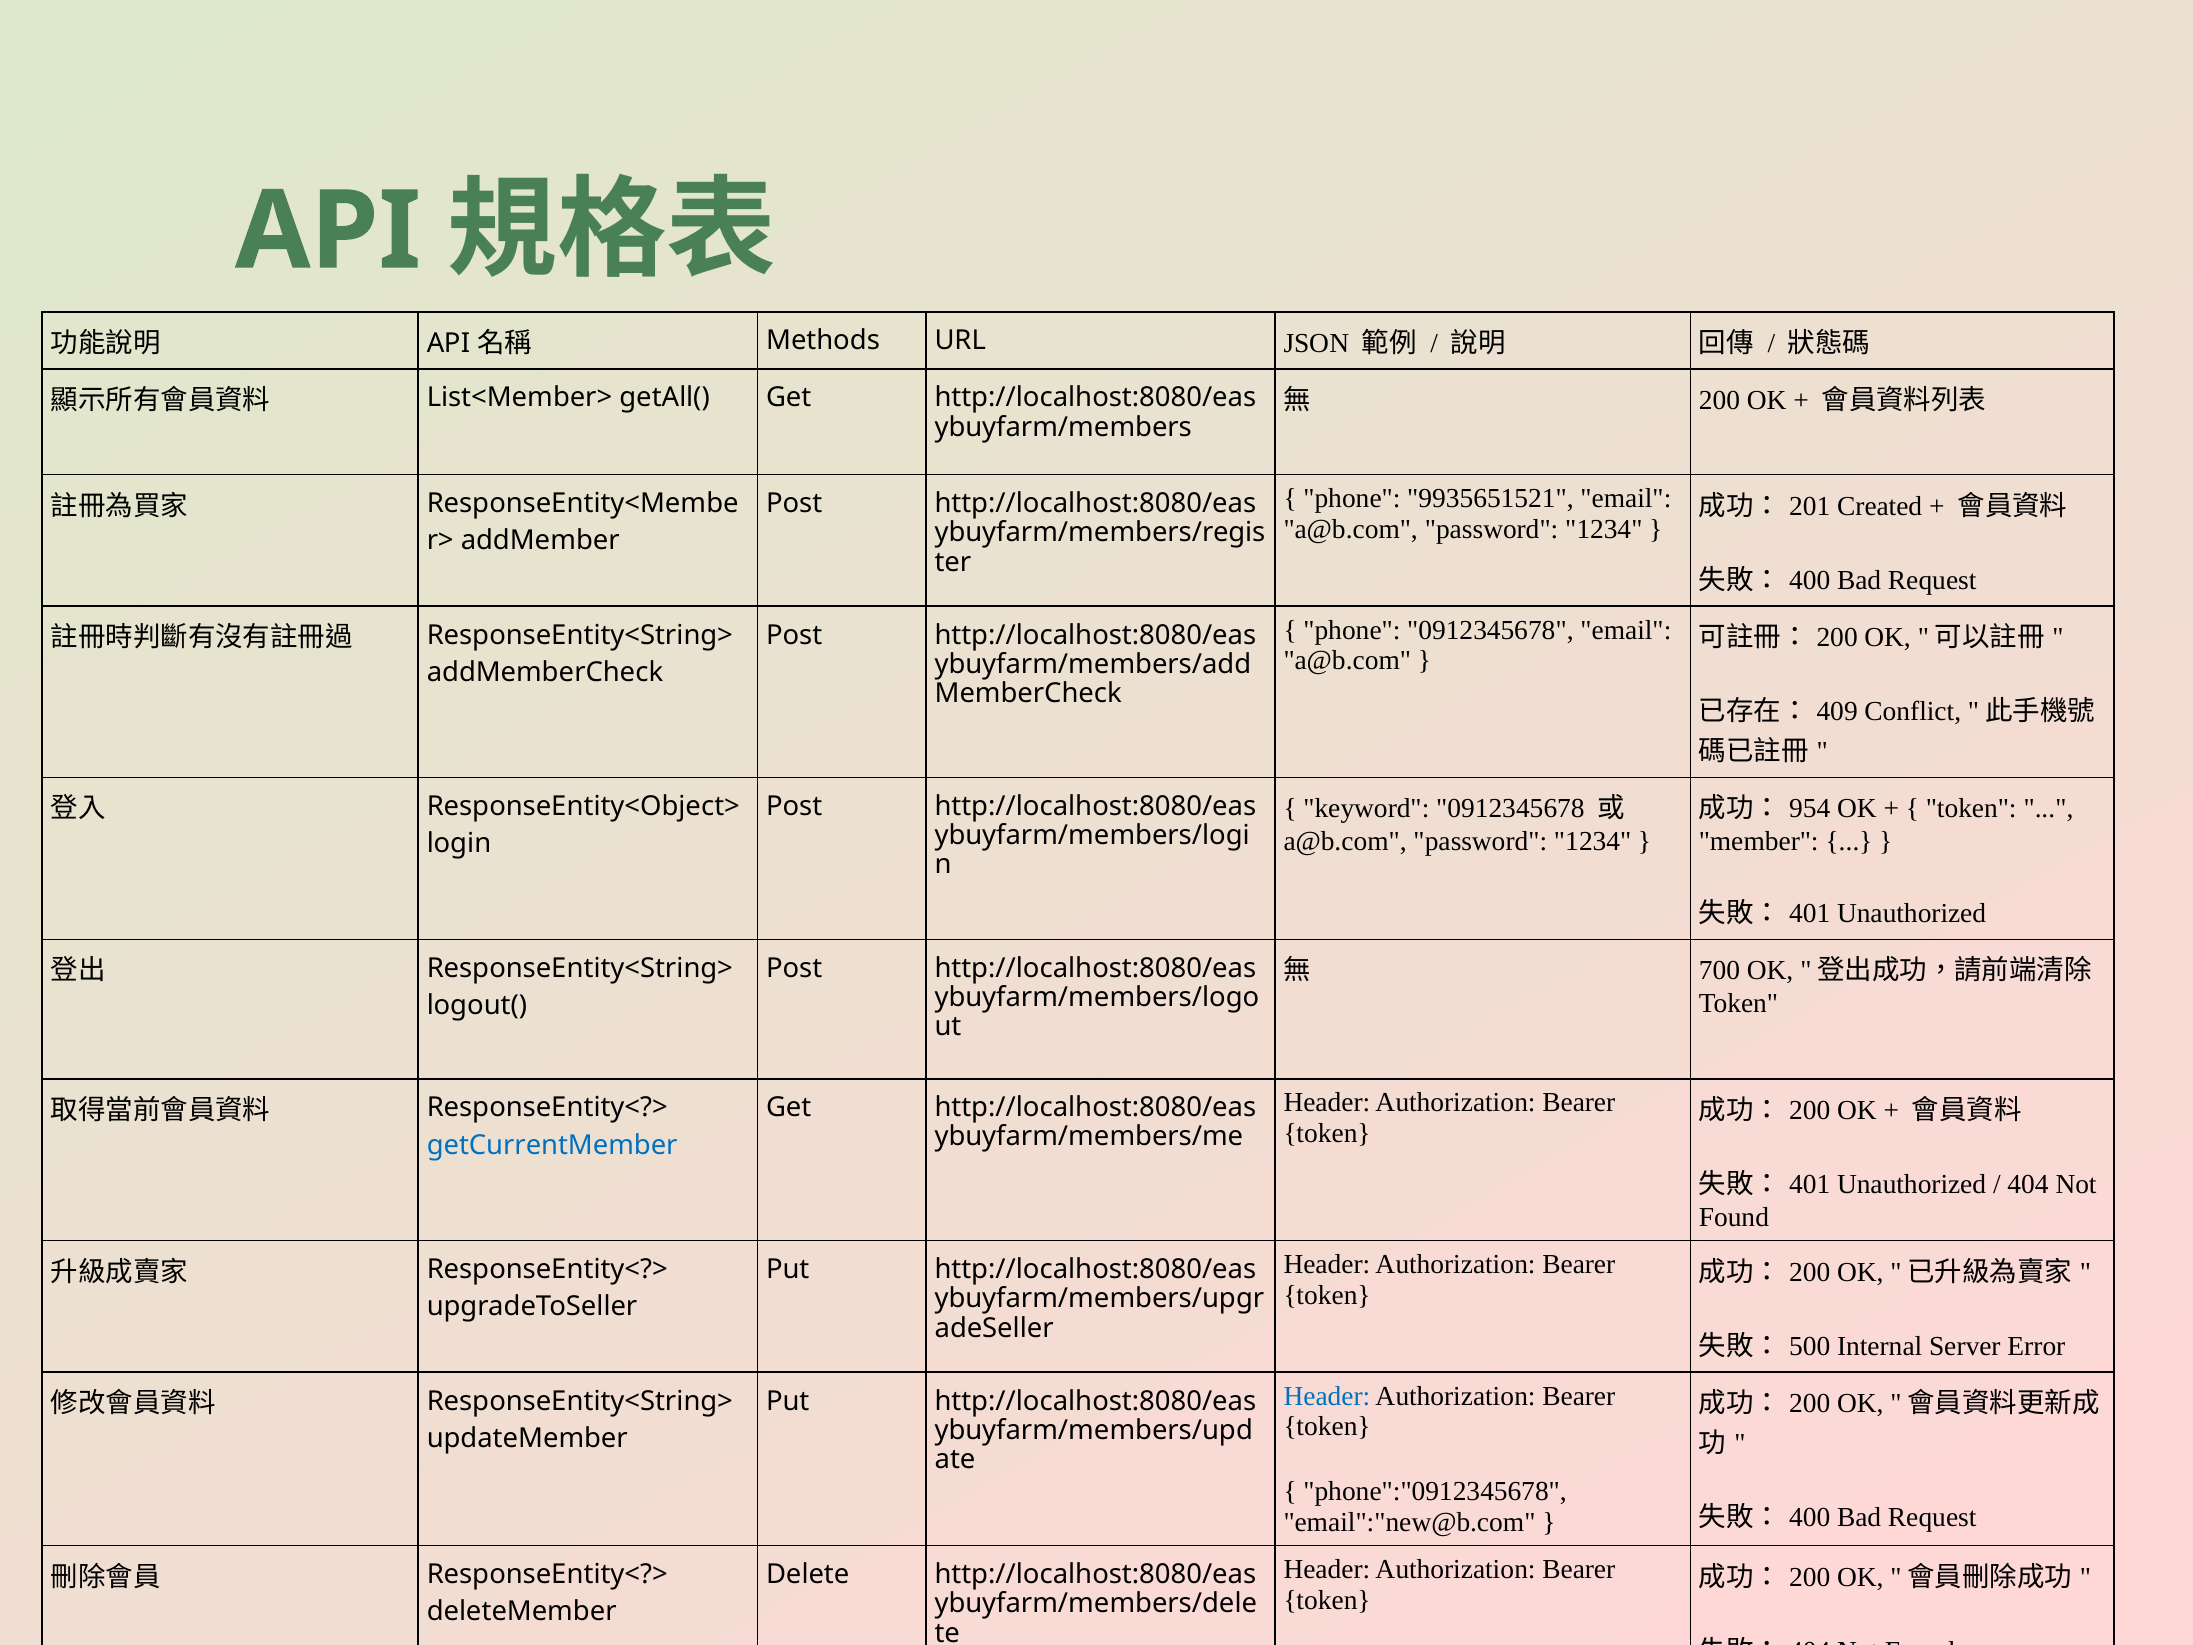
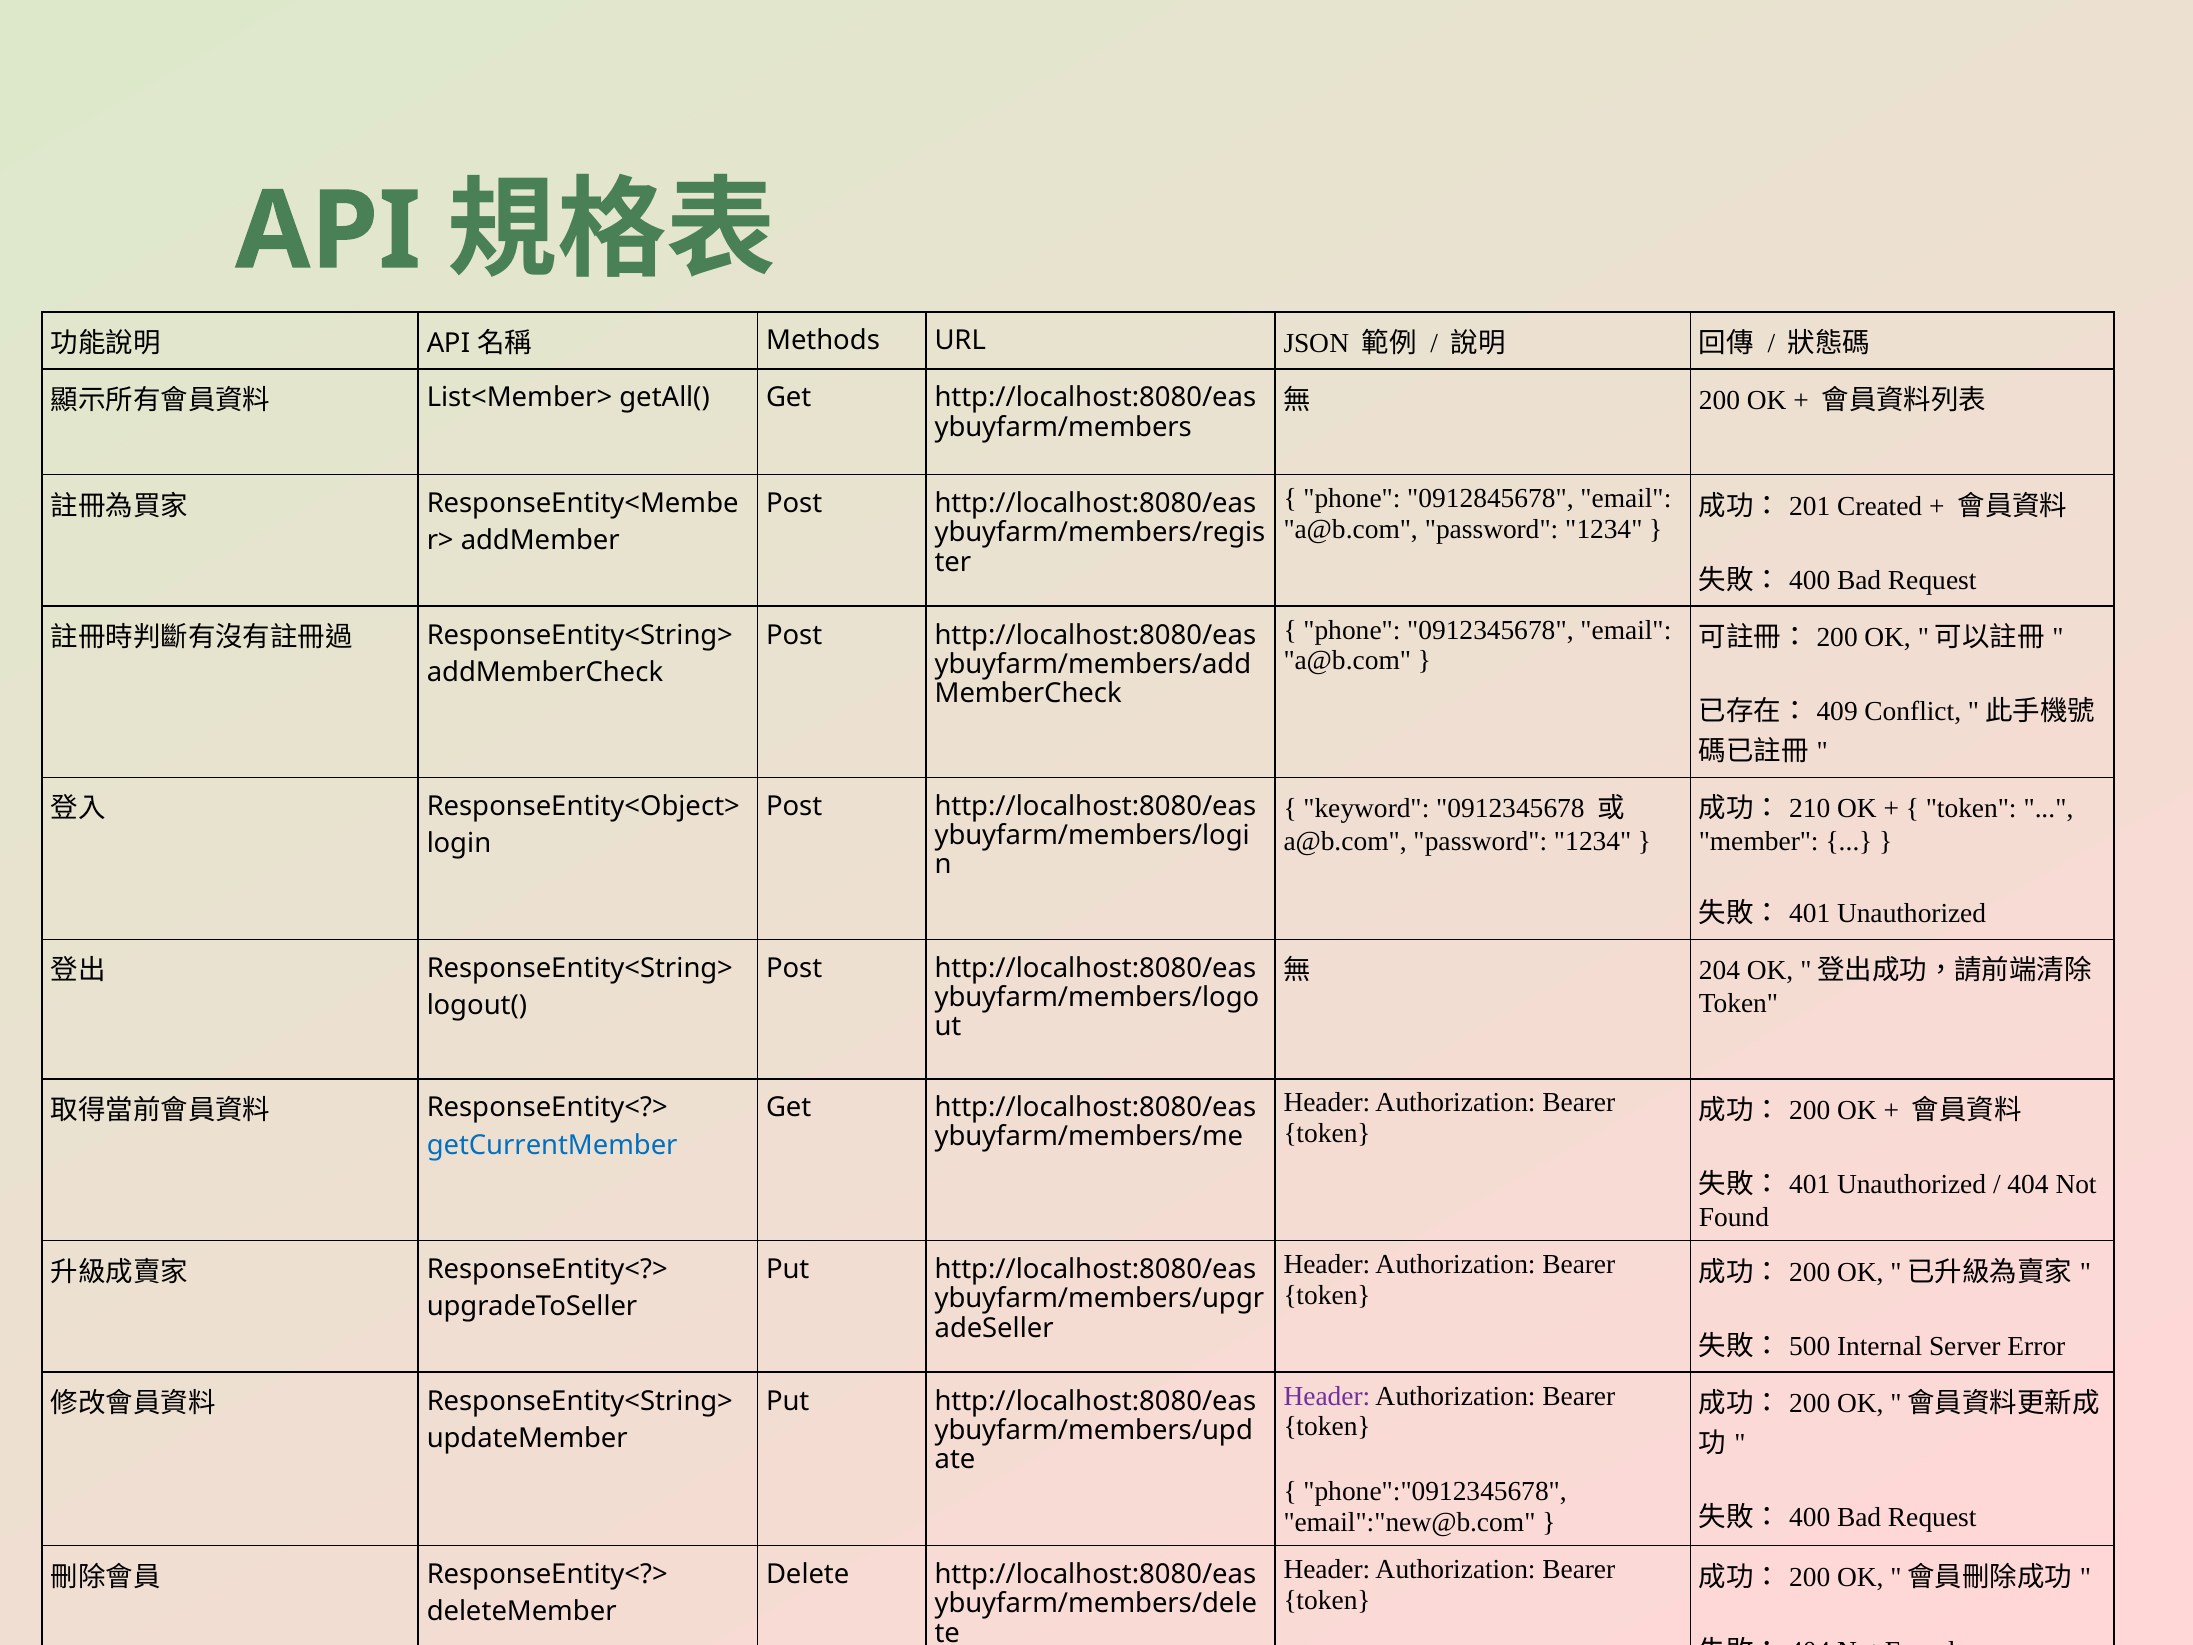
9935651521: 9935651521 -> 0912845678 (1490, 499)
954: 954 -> 210 (1810, 809)
700: 700 -> 204 (1720, 971)
Header colour: blue -> purple (1327, 1396)
